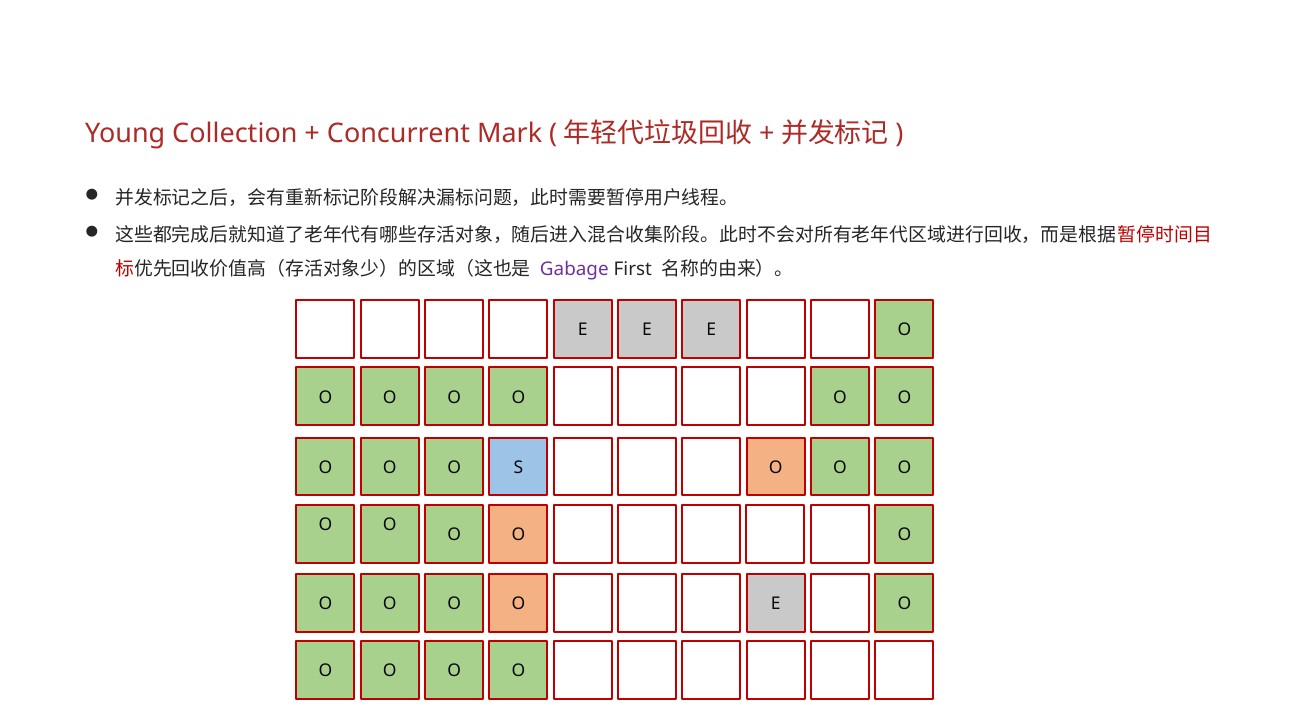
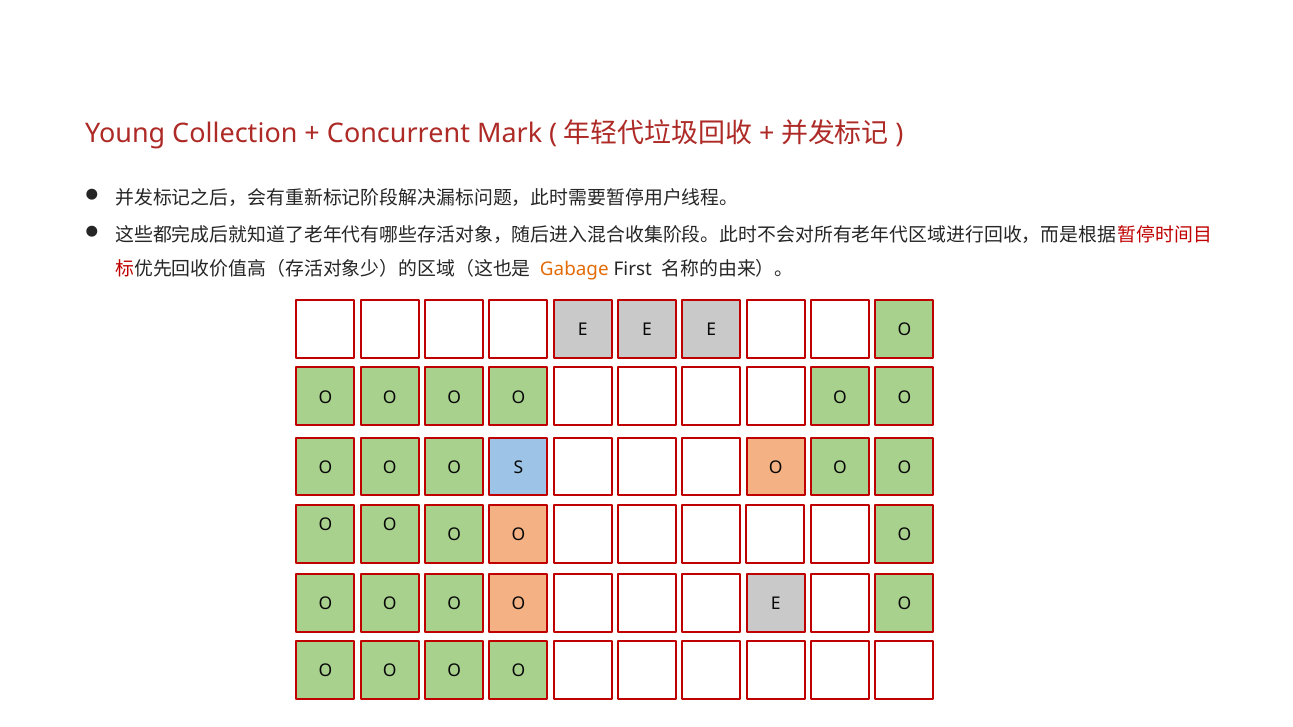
Gabage colour: purple -> orange (574, 270)
